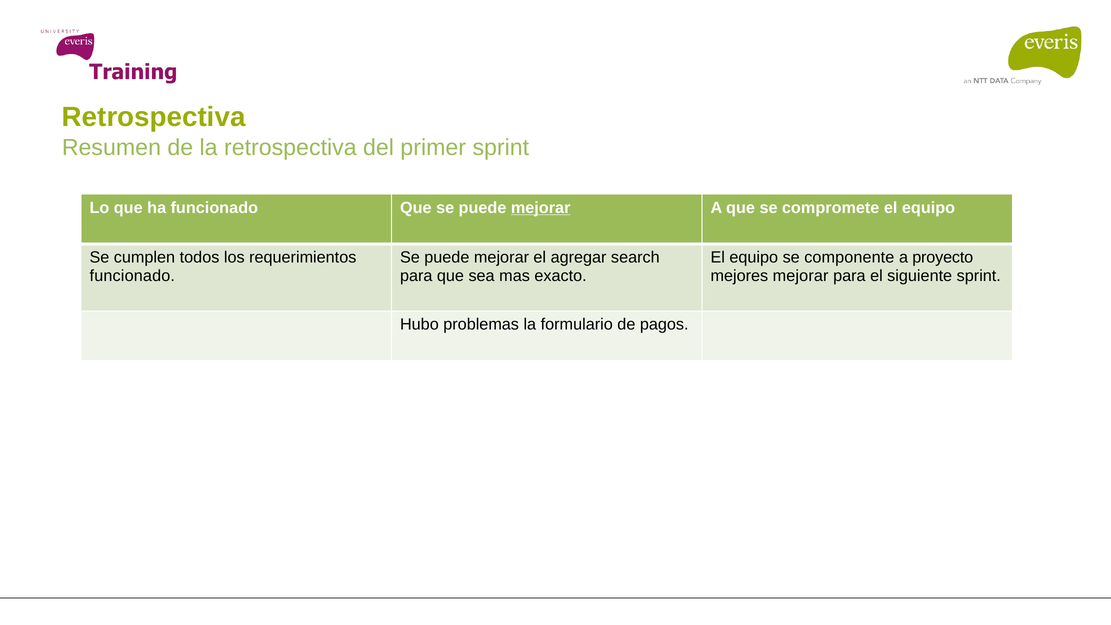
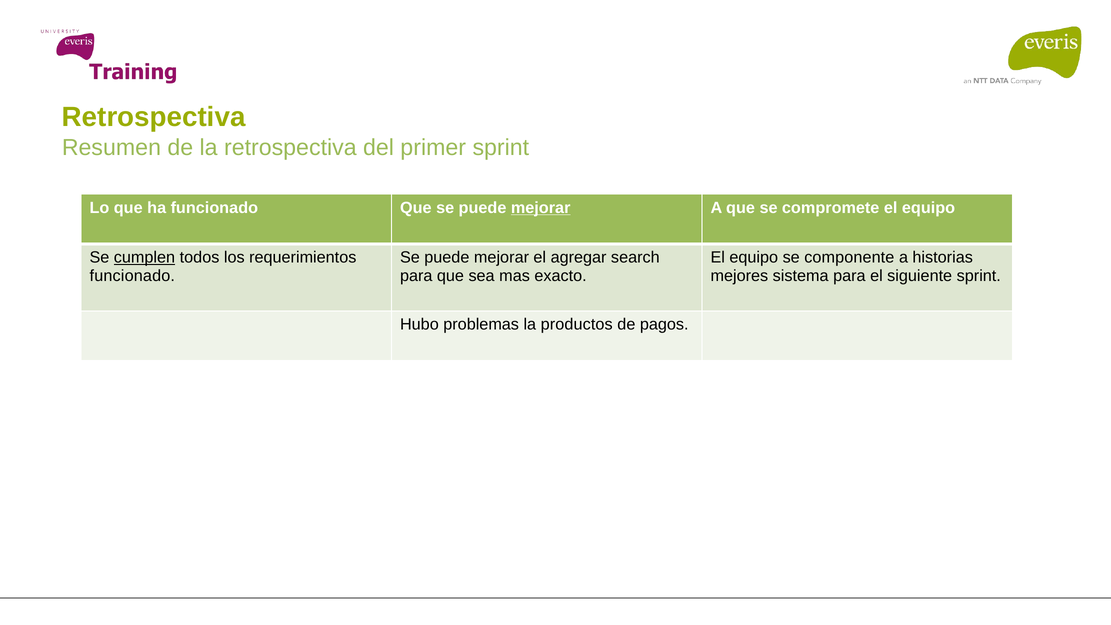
cumplen underline: none -> present (144, 258)
proyecto: proyecto -> historias (943, 258)
mejores mejorar: mejorar -> sistema (801, 276)
formulario: formulario -> productos (577, 324)
